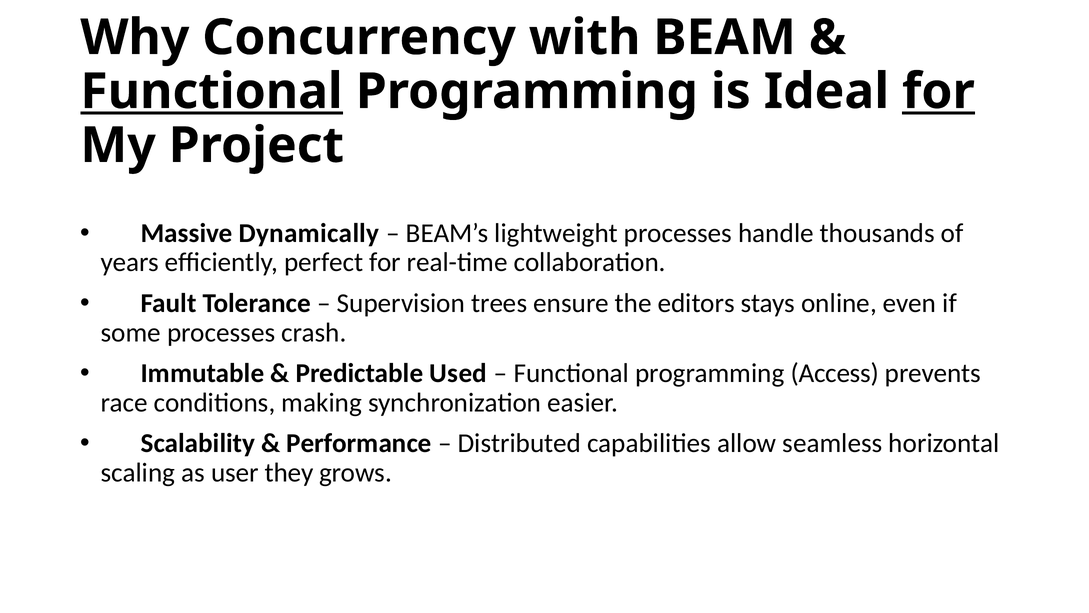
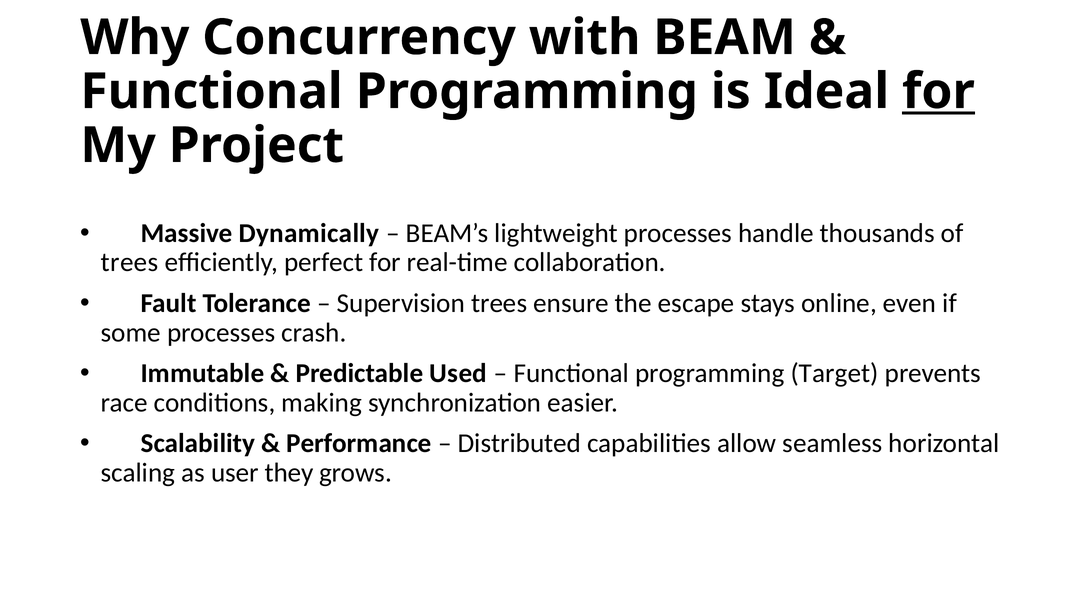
Functional underline: present -> none (212, 92)
years: years -> trees (130, 262)
editors: editors -> escape (696, 303)
Access: Access -> Target (835, 373)
